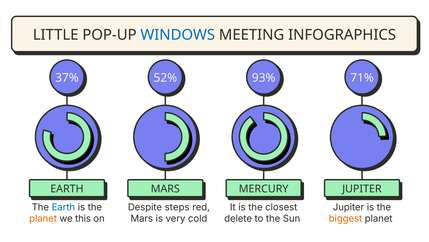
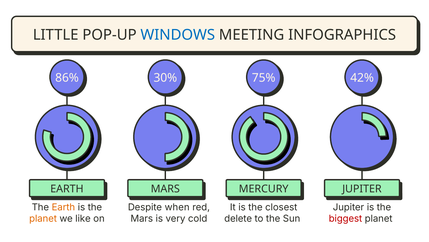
37%: 37% -> 86% (67, 78)
52%: 52% -> 30% (165, 78)
93%: 93% -> 75% (264, 78)
71%: 71% -> 42% (362, 78)
Earth colour: blue -> orange (63, 207)
steps: steps -> when (177, 207)
this: this -> like (83, 218)
biggest colour: orange -> red (345, 218)
